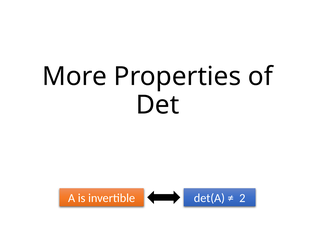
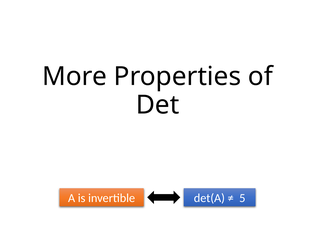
2: 2 -> 5 (242, 198)
